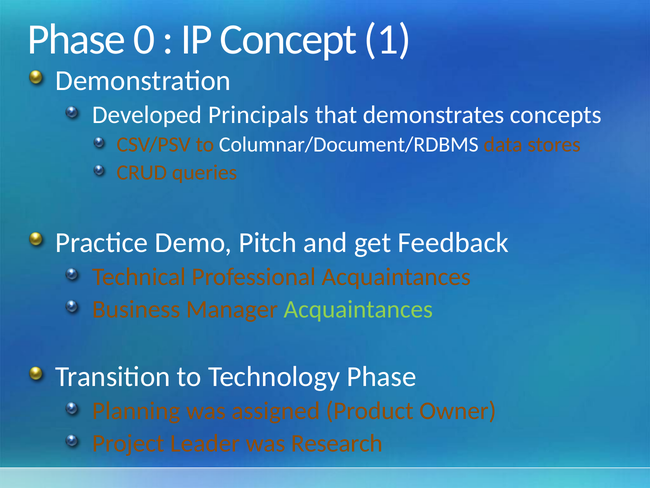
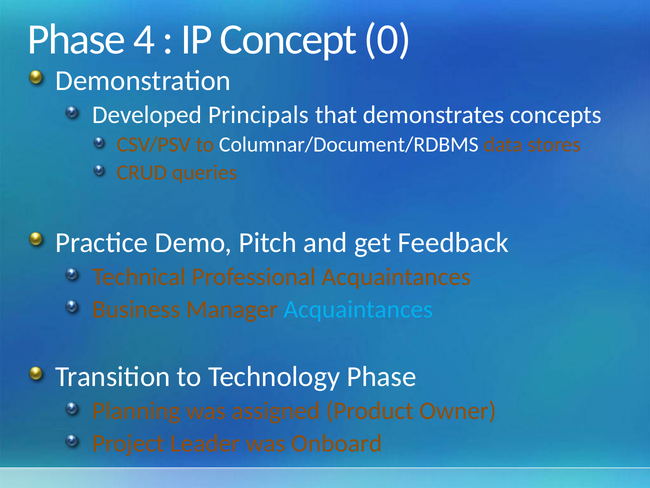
0: 0 -> 4 (144, 39)
1: 1 -> 0 (388, 39)
Acquaintances colour: light green -> light blue (358, 309)
Research: Research -> Onboard (337, 443)
